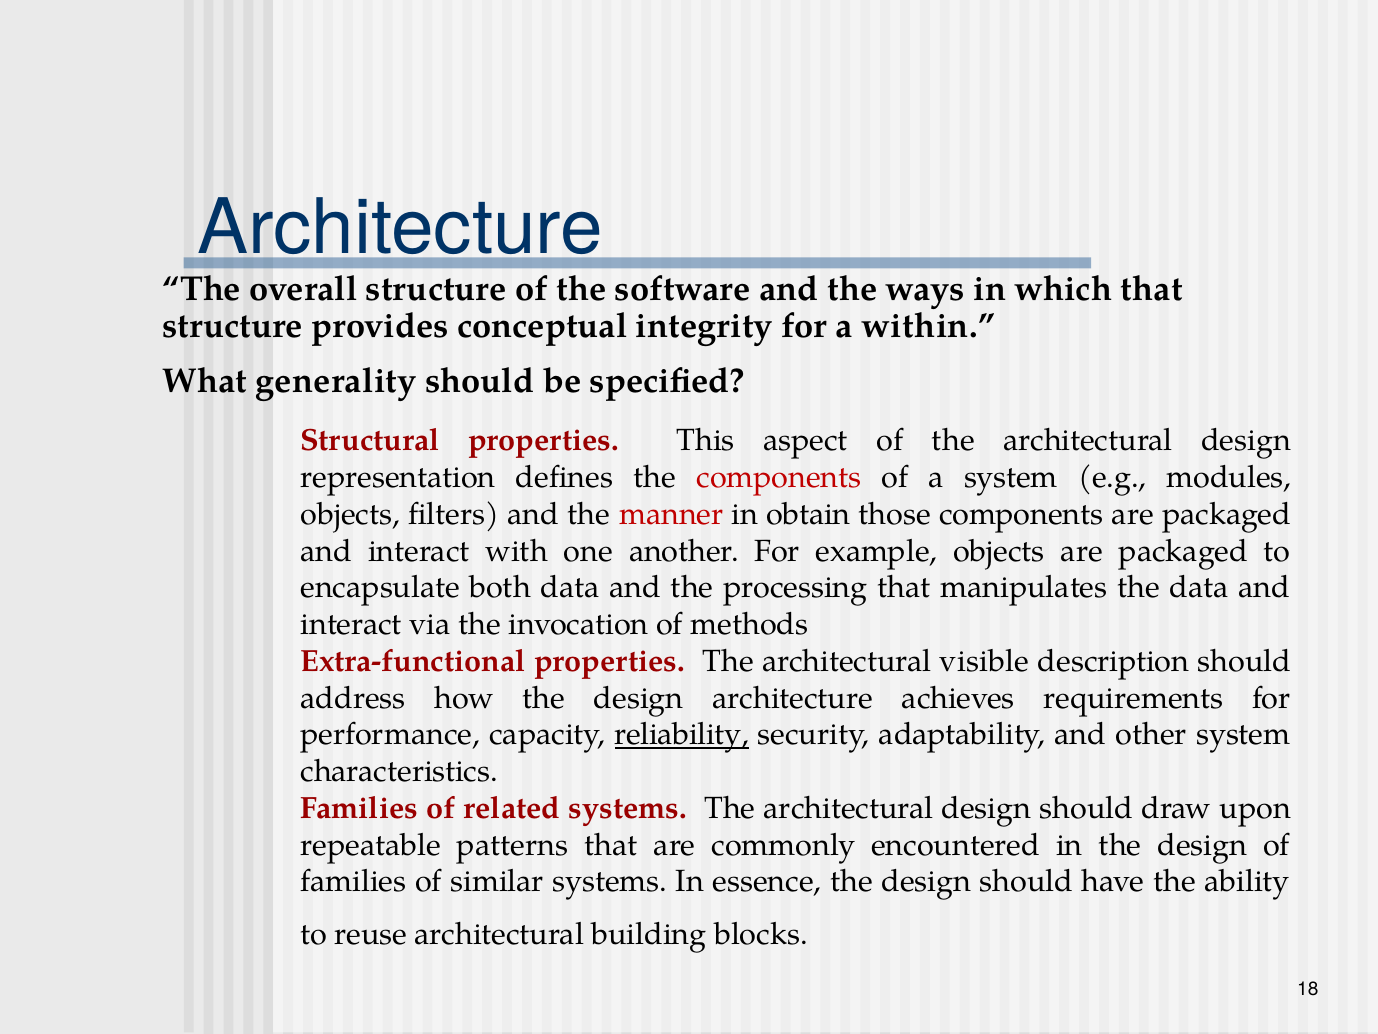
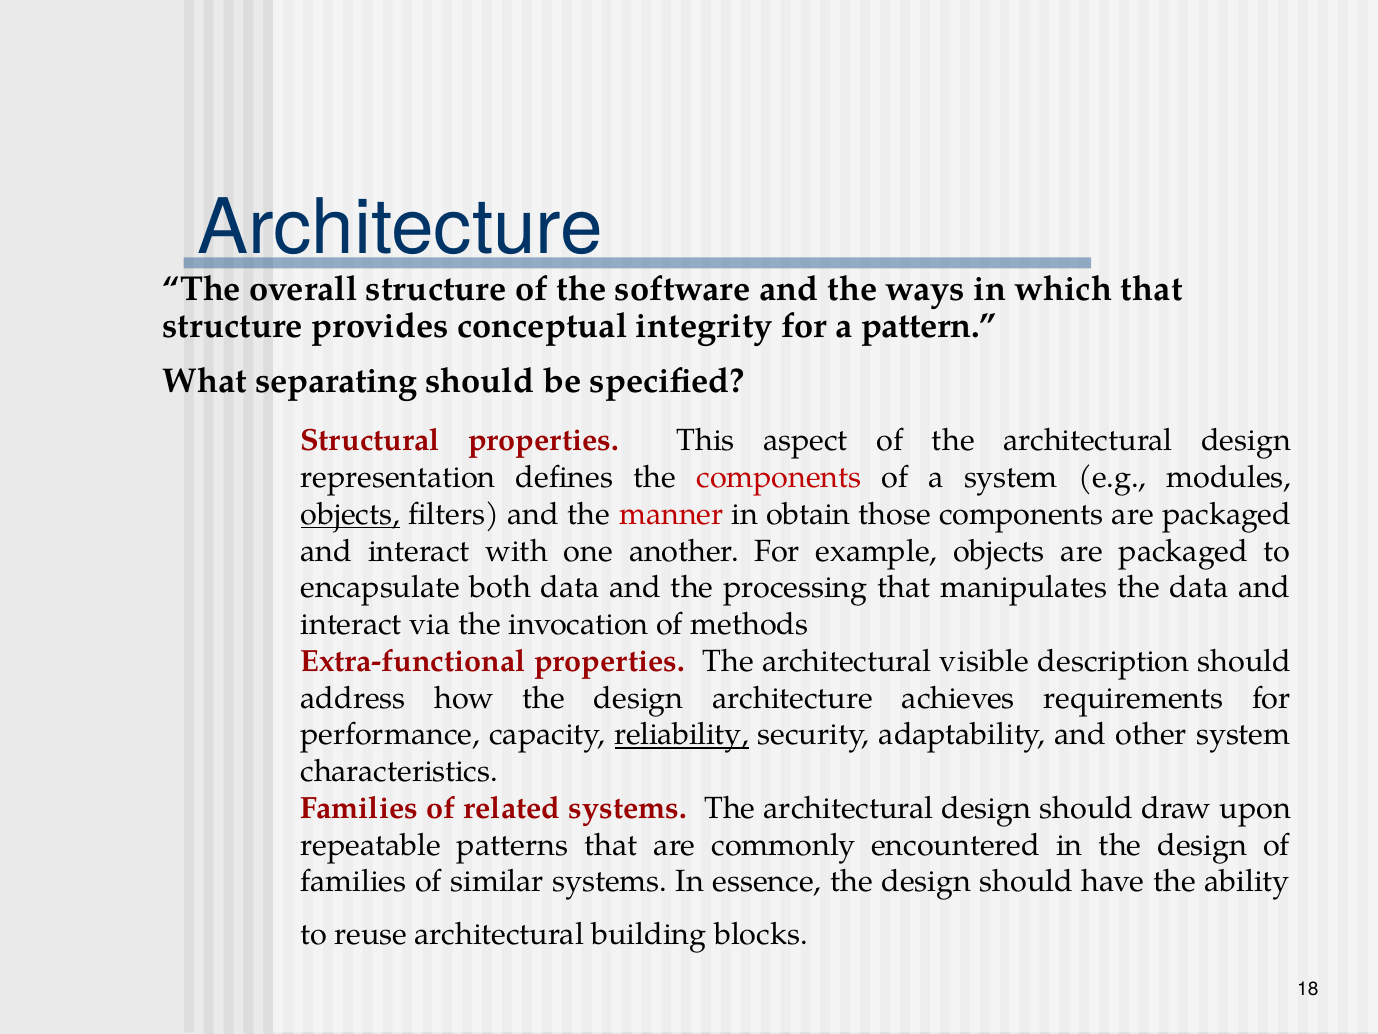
within: within -> pattern (929, 326)
generality: generality -> separating (336, 381)
objects underline: none -> present (350, 514)
